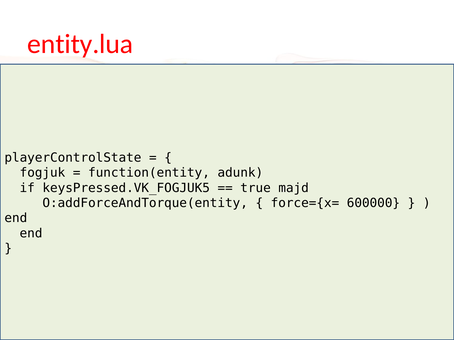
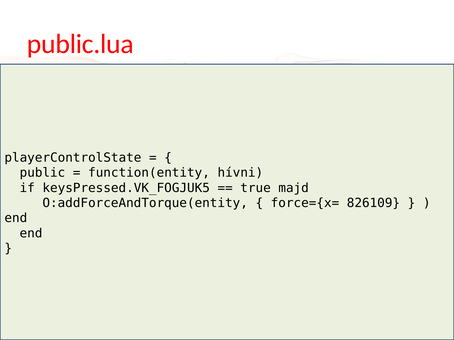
entity.lua: entity.lua -> public.lua (80, 44)
fogjuk: fogjuk -> public (42, 173)
adunk: adunk -> hívni (240, 173)
600000: 600000 -> 826109 (373, 203)
